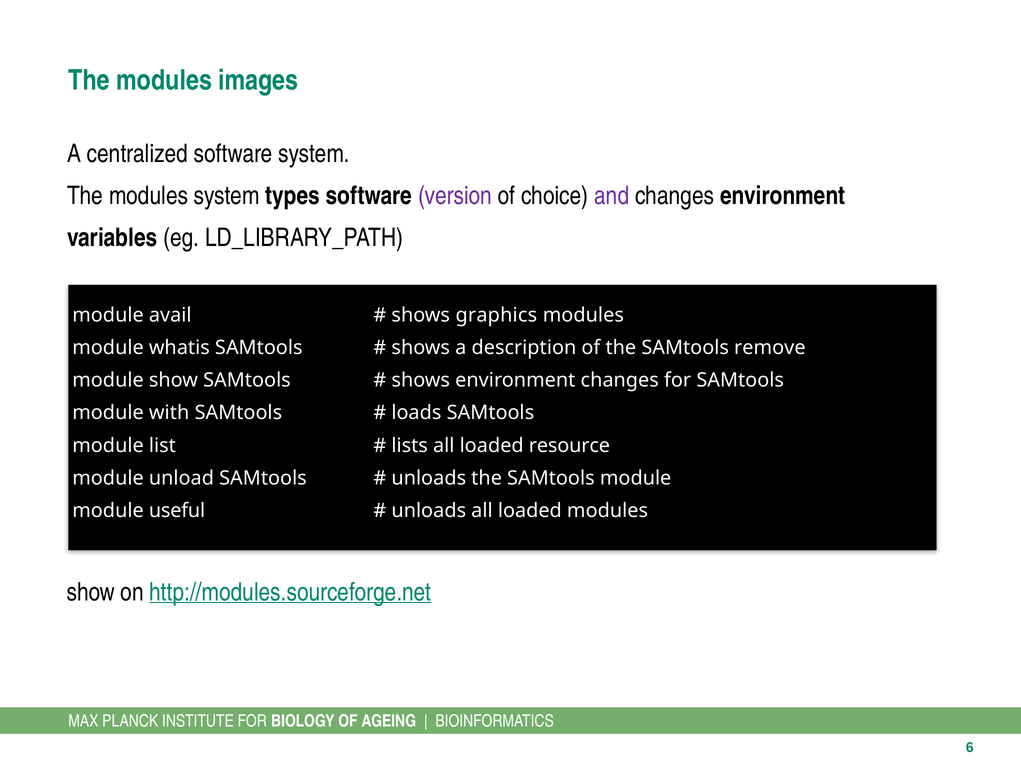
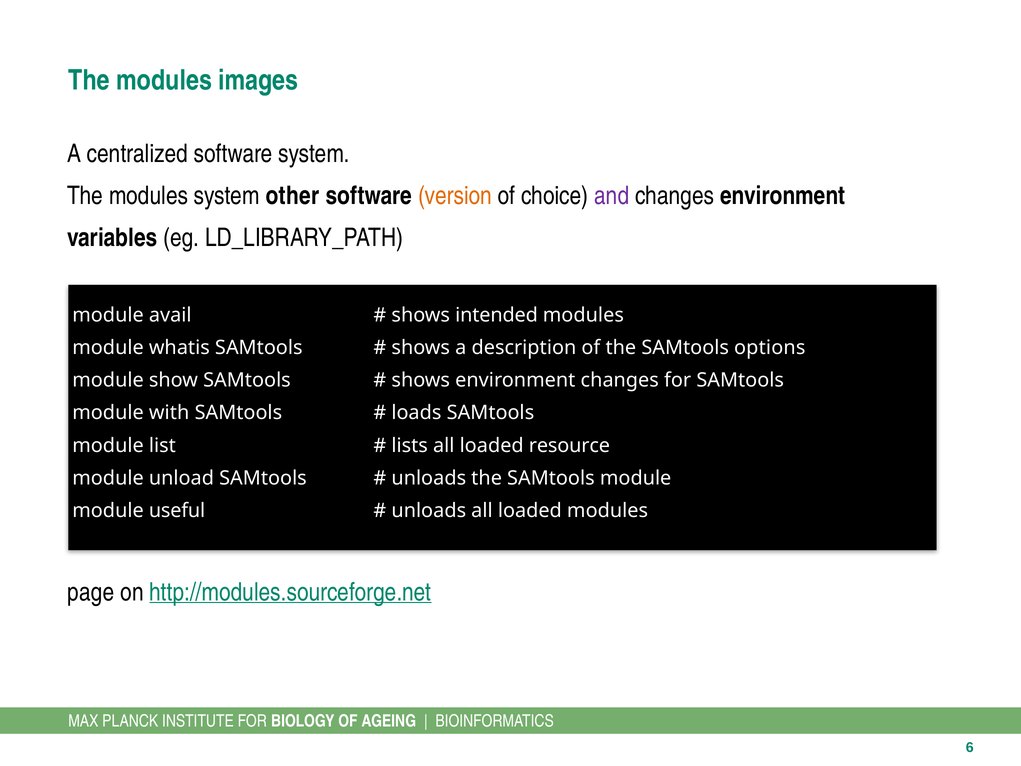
types: types -> other (293, 196)
version colour: purple -> orange (455, 196)
graphics: graphics -> intended (497, 315)
remove: remove -> options (770, 348)
show: show -> page (91, 592)
